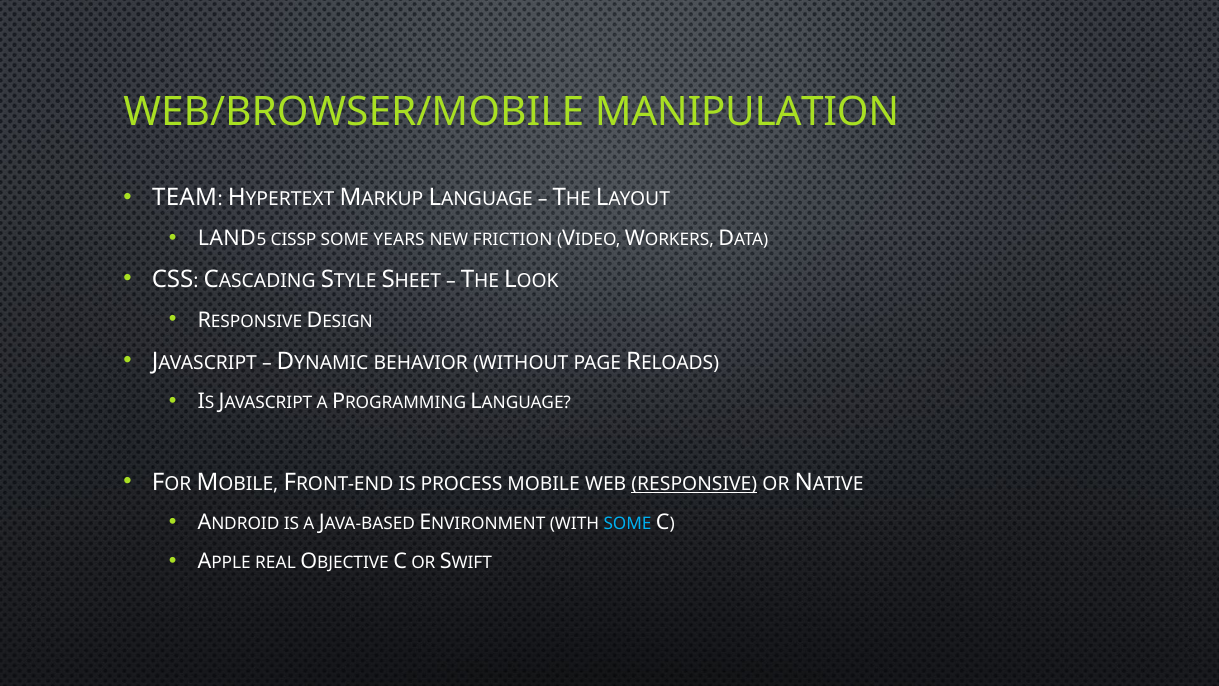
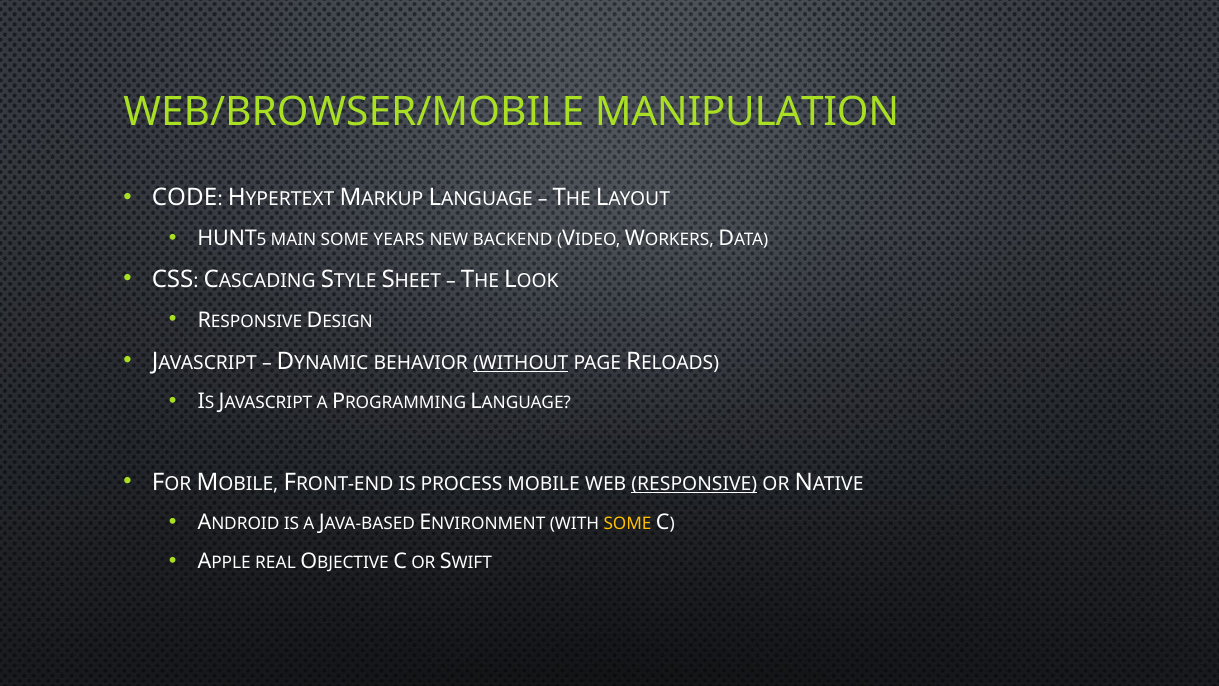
TEAM: TEAM -> CODE (185, 198)
LAND: LAND -> HUNT (227, 238)
CISSP: CISSP -> MAIN (294, 239)
FRICTION: FRICTION -> BACKEND (513, 239)
WITHOUT underline: none -> present (521, 363)
SOME colour: light blue -> yellow (628, 524)
